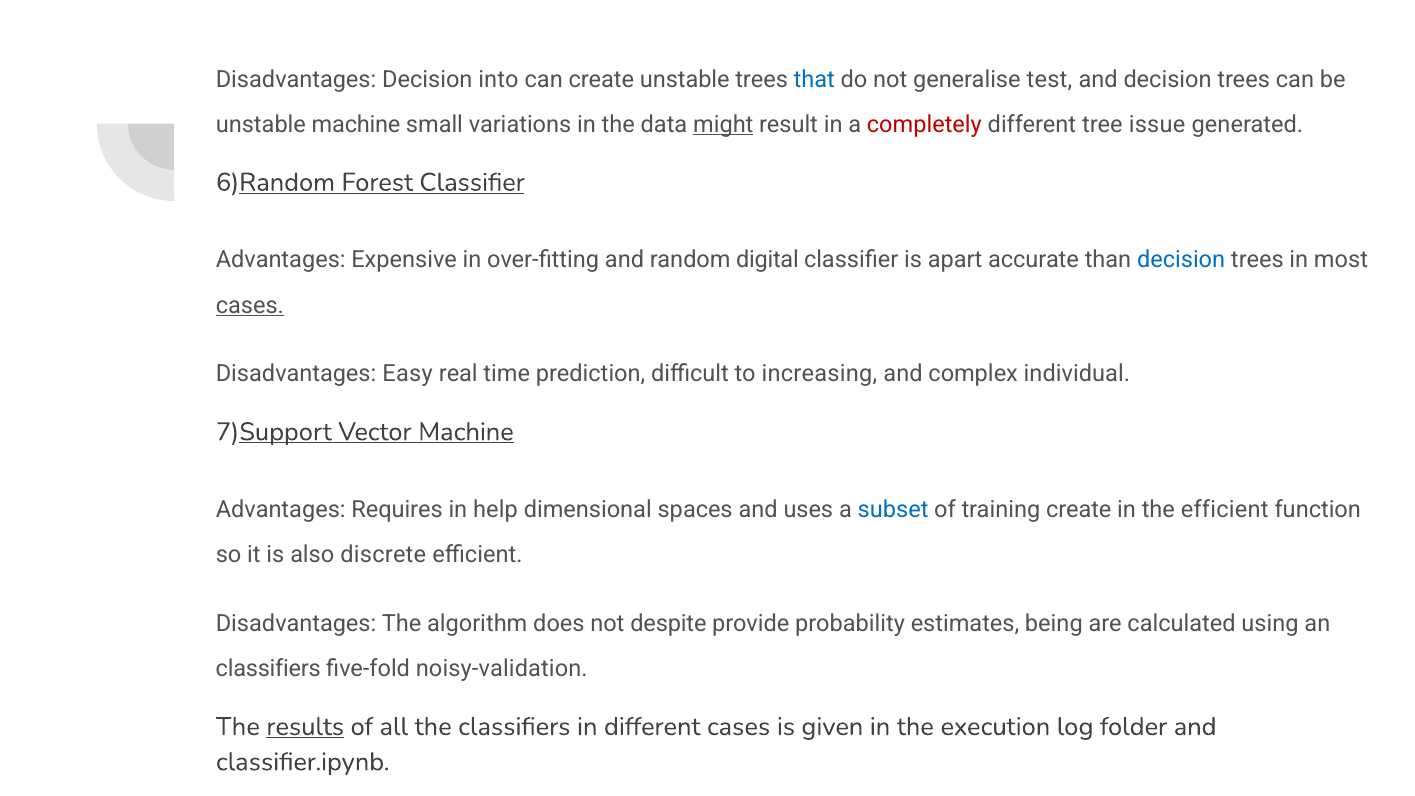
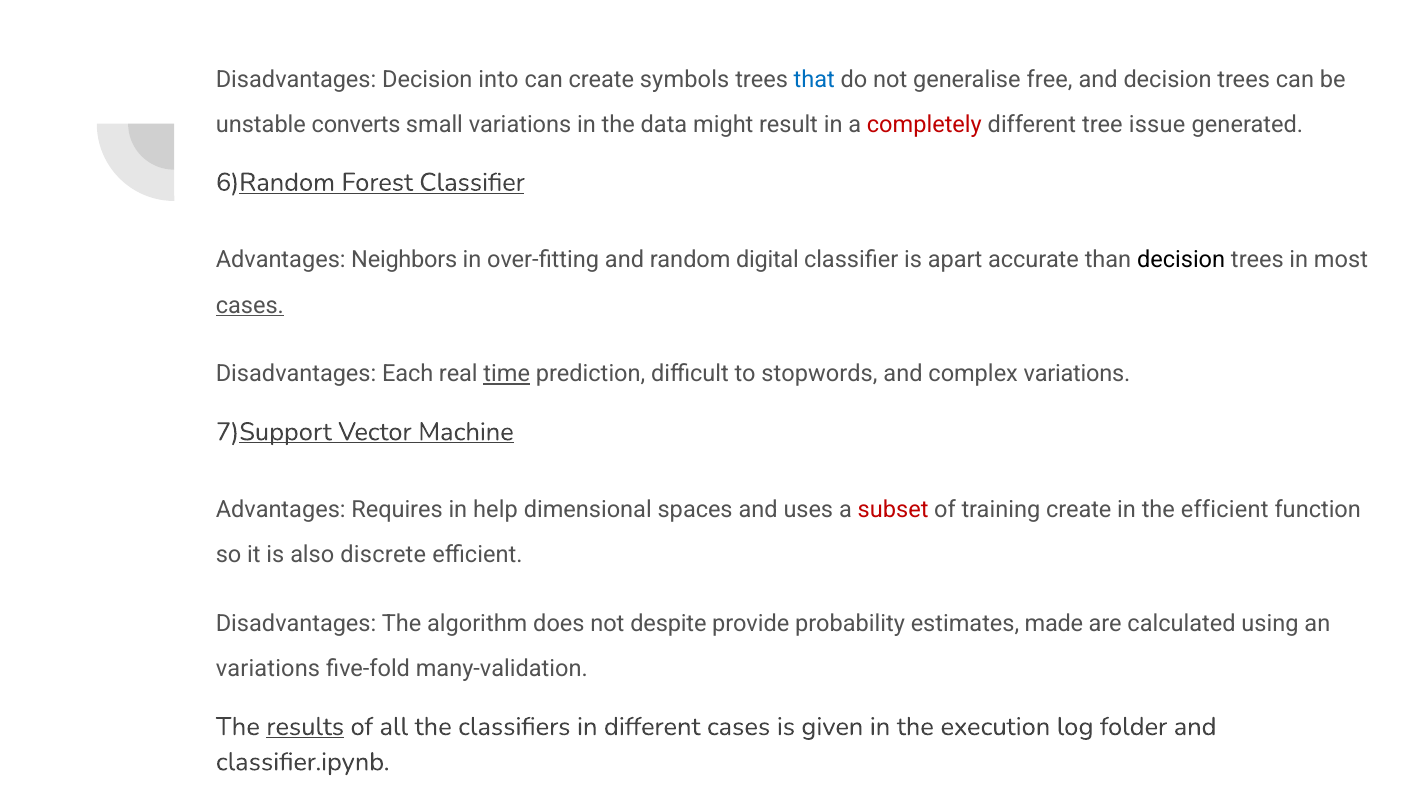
create unstable: unstable -> symbols (685, 79)
test: test -> free (1050, 79)
unstable machine: machine -> converts (356, 125)
might underline: present -> none (723, 125)
Expensive: Expensive -> Neighbors (404, 260)
decision colour: blue -> black (1181, 260)
Easy: Easy -> Each (408, 374)
time underline: none -> present (507, 374)
increasing: increasing -> stopwords (820, 374)
complex individual: individual -> variations (1077, 374)
subset colour: blue -> red (893, 510)
being: being -> made (1054, 624)
classifiers: classifiers -> variations (268, 669)
noisy-validation: noisy-validation -> many-validation (502, 669)
